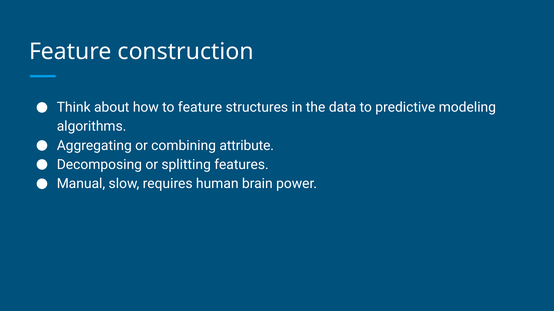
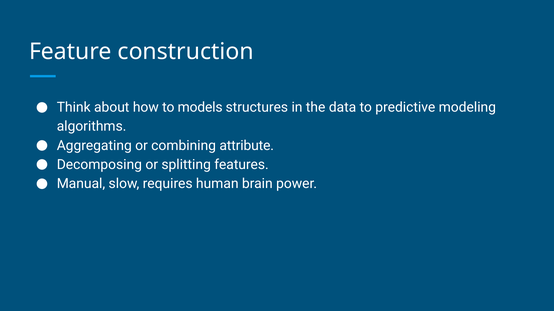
to feature: feature -> models (200, 108)
